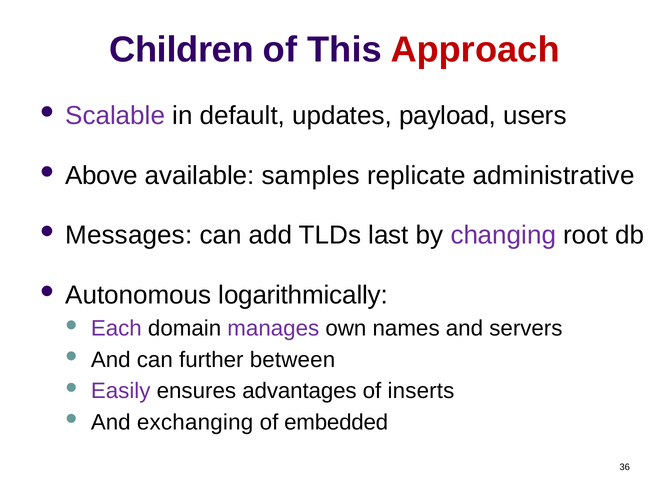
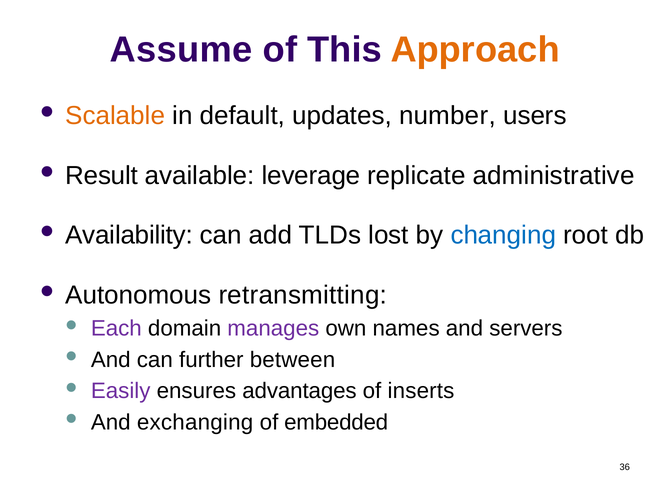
Children: Children -> Assume (181, 50)
Approach colour: red -> orange (475, 50)
Scalable colour: purple -> orange (115, 116)
payload: payload -> number (447, 116)
Above: Above -> Result (102, 176)
samples: samples -> leverage (311, 176)
Messages: Messages -> Availability (129, 236)
last: last -> lost (388, 236)
changing colour: purple -> blue (503, 236)
logarithmically: logarithmically -> retransmitting (303, 296)
